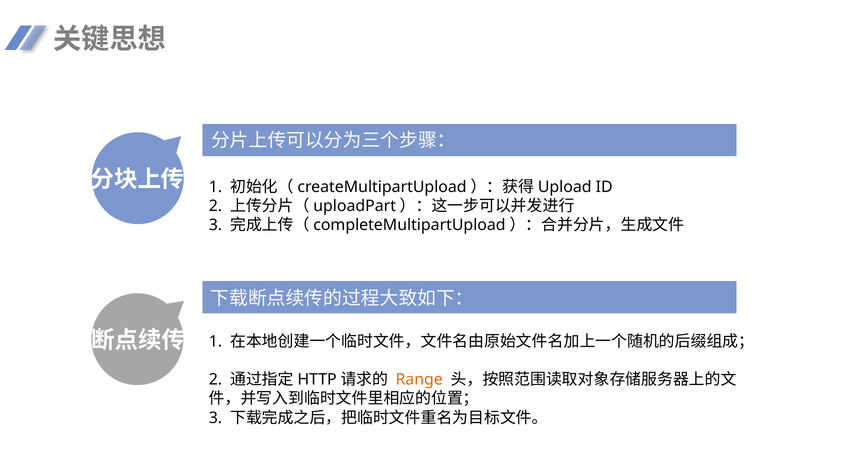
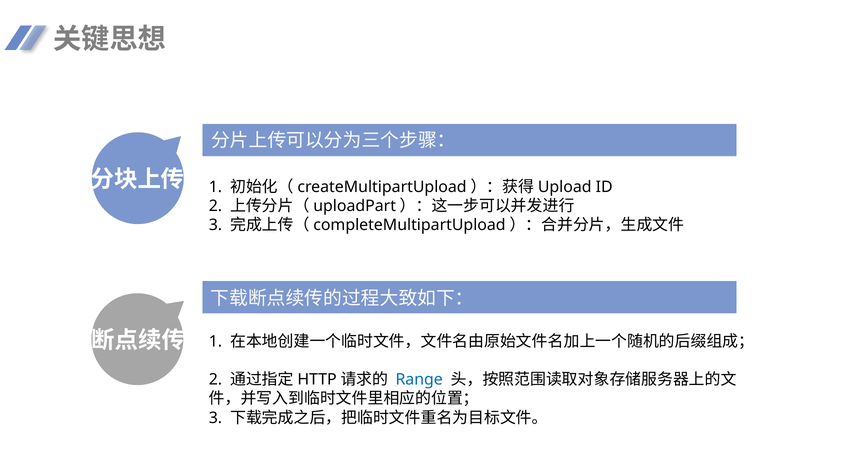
Range colour: orange -> blue (419, 380)
